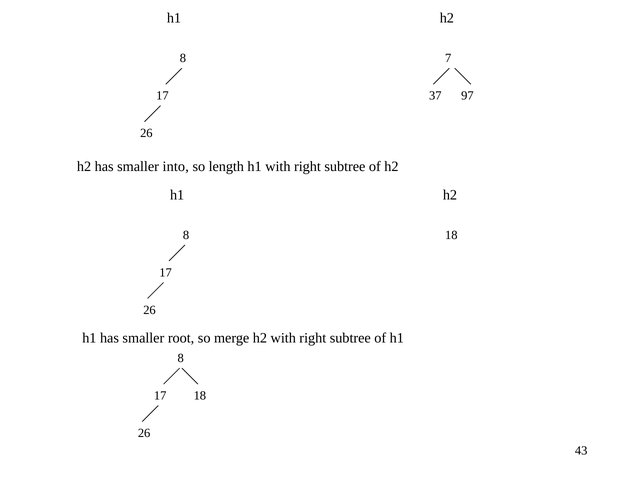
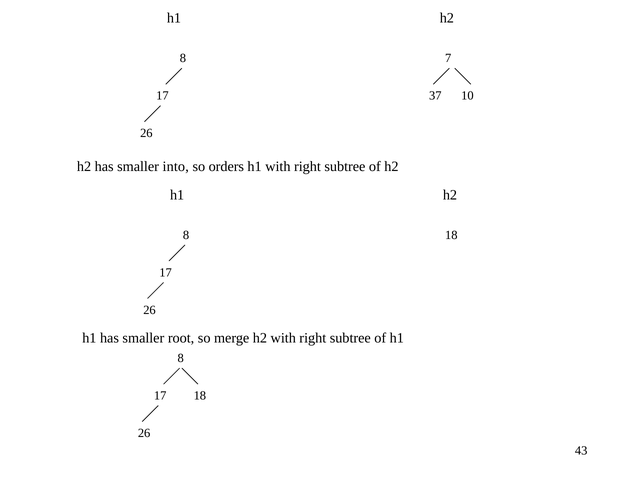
97: 97 -> 10 (467, 96)
length: length -> orders (226, 166)
